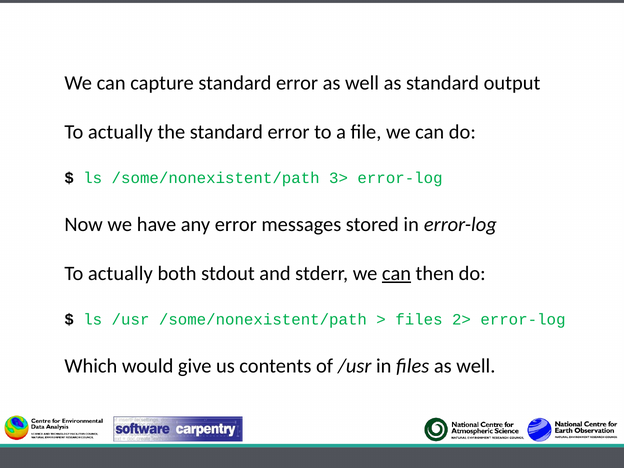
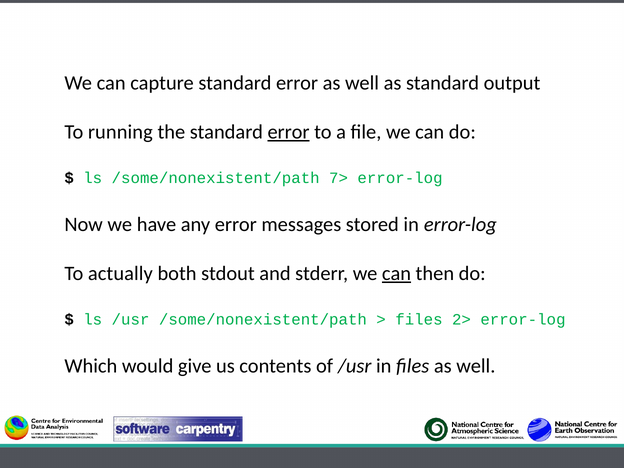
actually: actually -> running (120, 132)
error underline: none -> present (289, 132)
3>: 3> -> 7> (339, 178)
